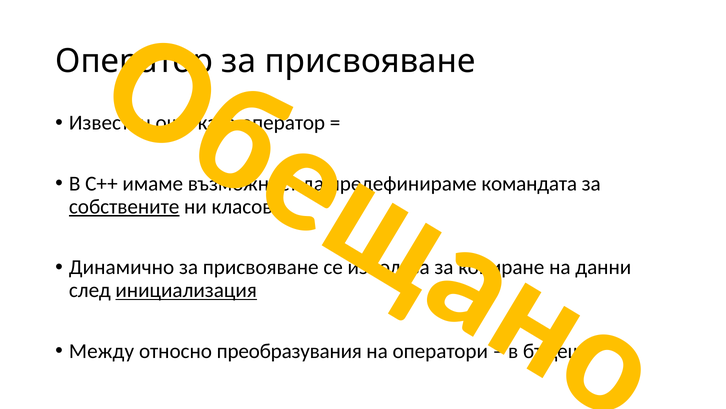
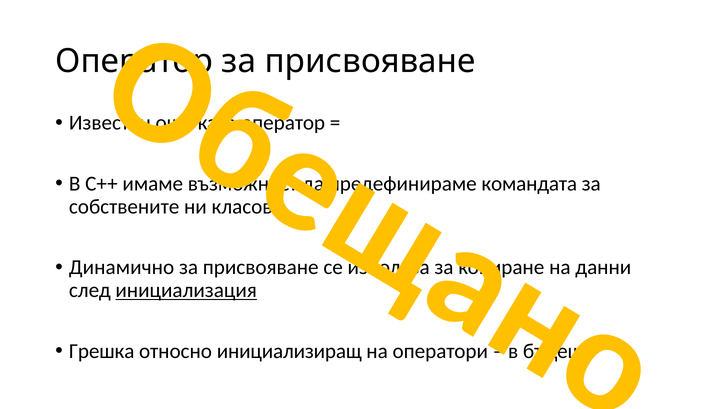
собствените underline: present -> none (124, 206)
Между: Между -> Грешка (102, 351)
преобразувания: преобразувания -> инициализиращ (289, 351)
